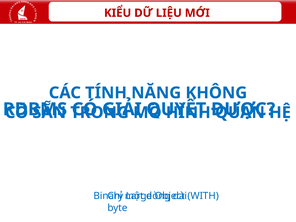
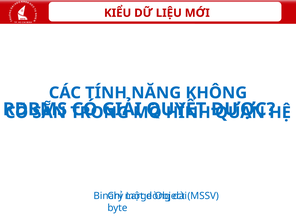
WITH: WITH -> MSSV (203, 196)
